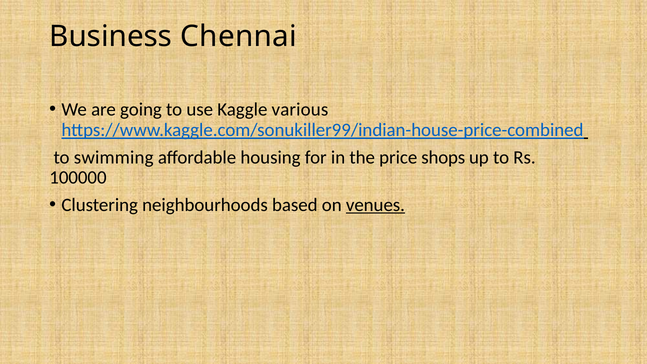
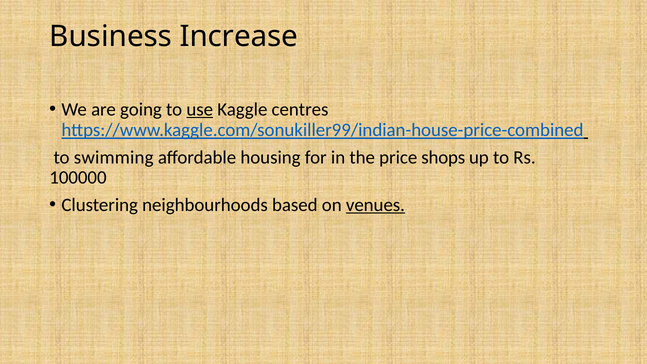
Chennai: Chennai -> Increase (239, 37)
use underline: none -> present (200, 109)
various: various -> centres (300, 109)
